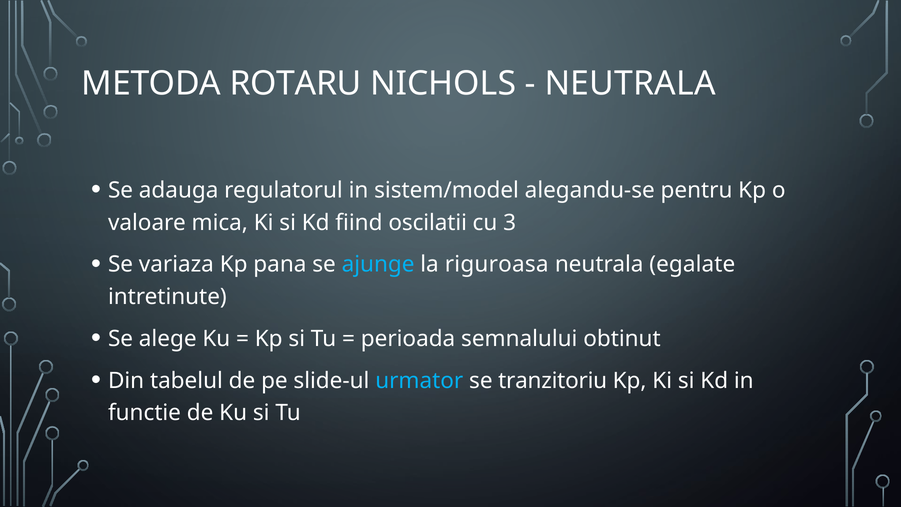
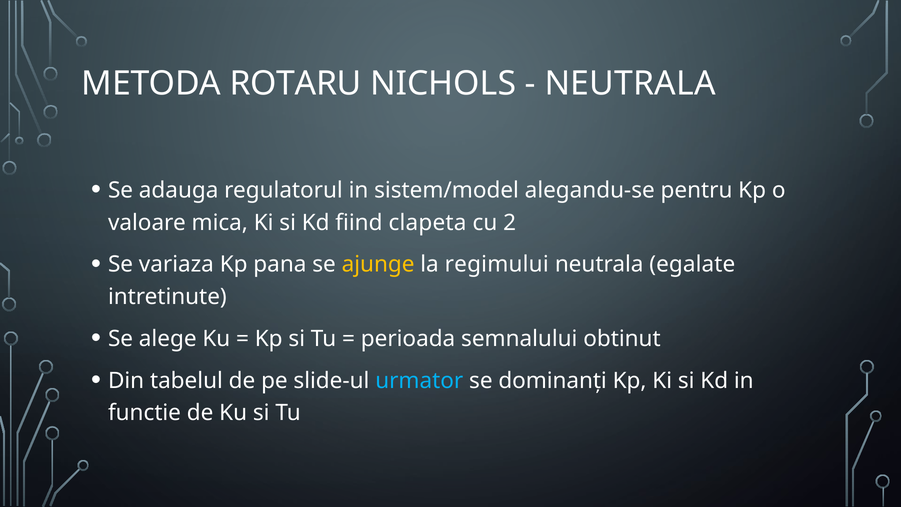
oscilatii: oscilatii -> clapeta (428, 223)
3: 3 -> 2 (510, 223)
ajunge colour: light blue -> yellow (378, 264)
riguroasa: riguroasa -> regimului (497, 264)
tranzitoriu: tranzitoriu -> dominanți (553, 380)
